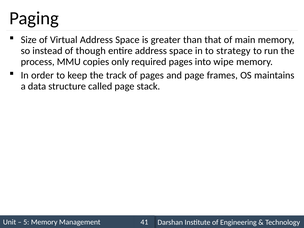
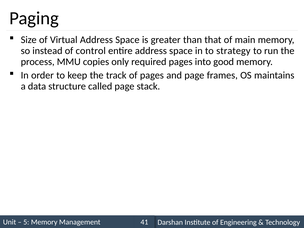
though: though -> control (91, 51)
wipe: wipe -> good (224, 62)
